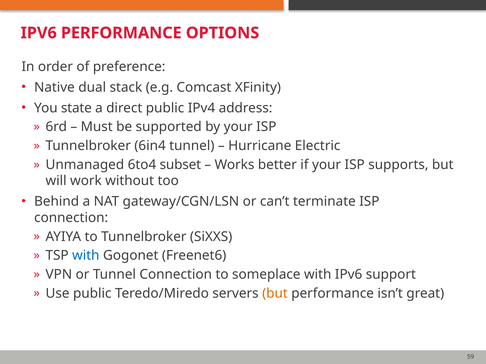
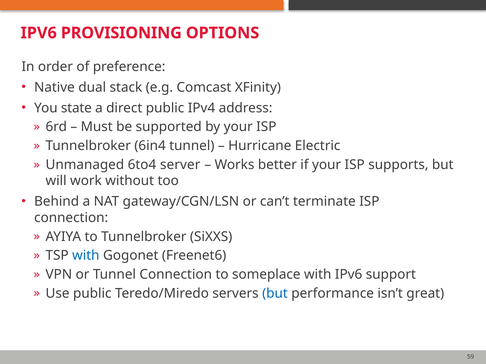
IPV6 PERFORMANCE: PERFORMANCE -> PROVISIONING (121, 33)
subset: subset -> server (180, 165)
but colour: orange -> blue (275, 294)
